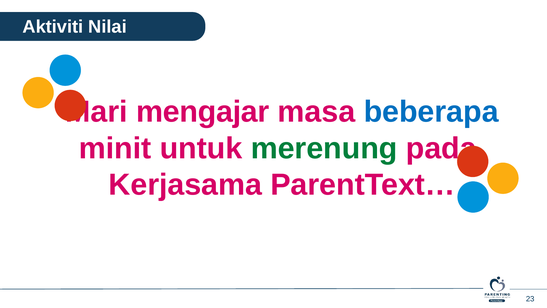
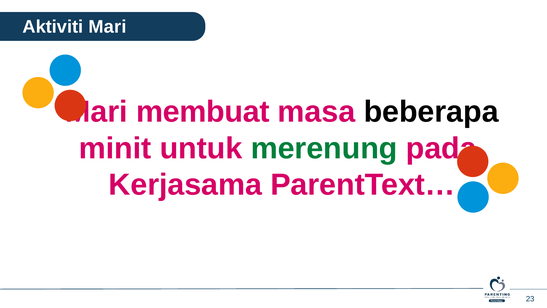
Aktiviti Nilai: Nilai -> Mari (107, 27)
mengajar: mengajar -> membuat (203, 112)
beberapa colour: blue -> black (431, 112)
